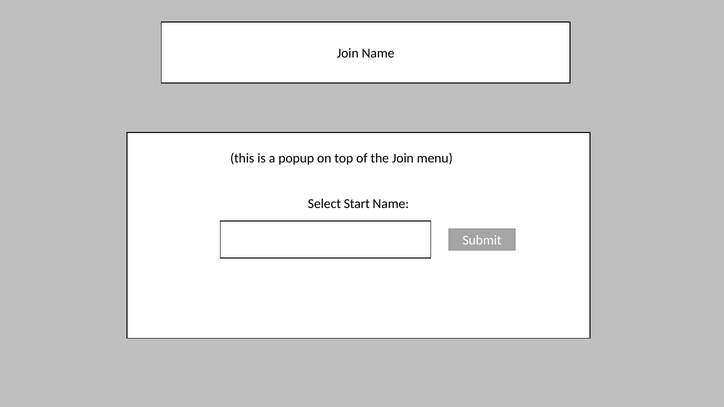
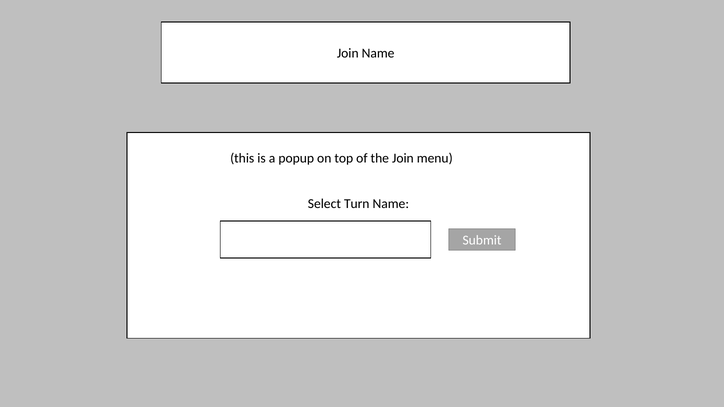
Start: Start -> Turn (357, 204)
